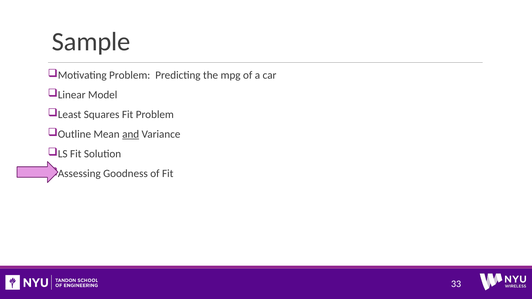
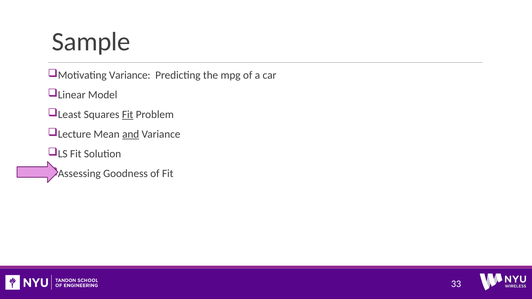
Motivating Problem: Problem -> Variance (130, 75)
Fit underline: none -> present (128, 115)
Outline: Outline -> Lecture (74, 134)
